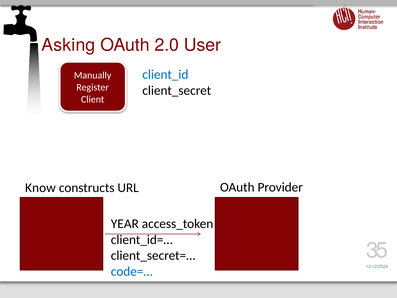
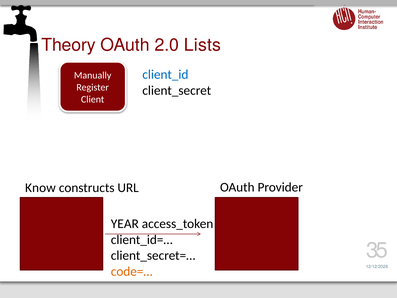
Asking: Asking -> Theory (69, 45)
User: User -> Lists (202, 45)
code=… colour: blue -> orange (132, 271)
